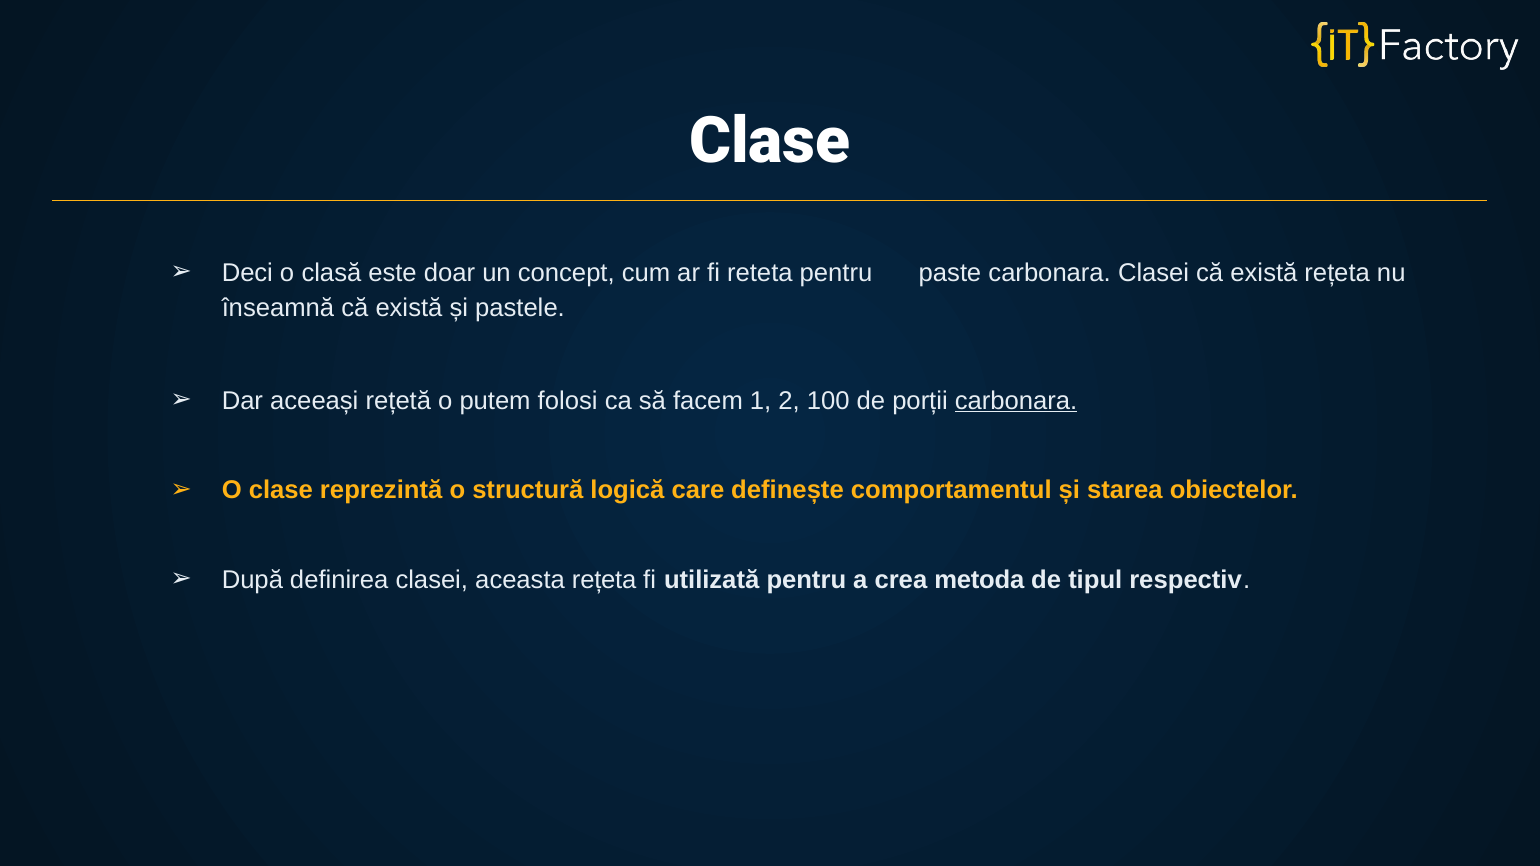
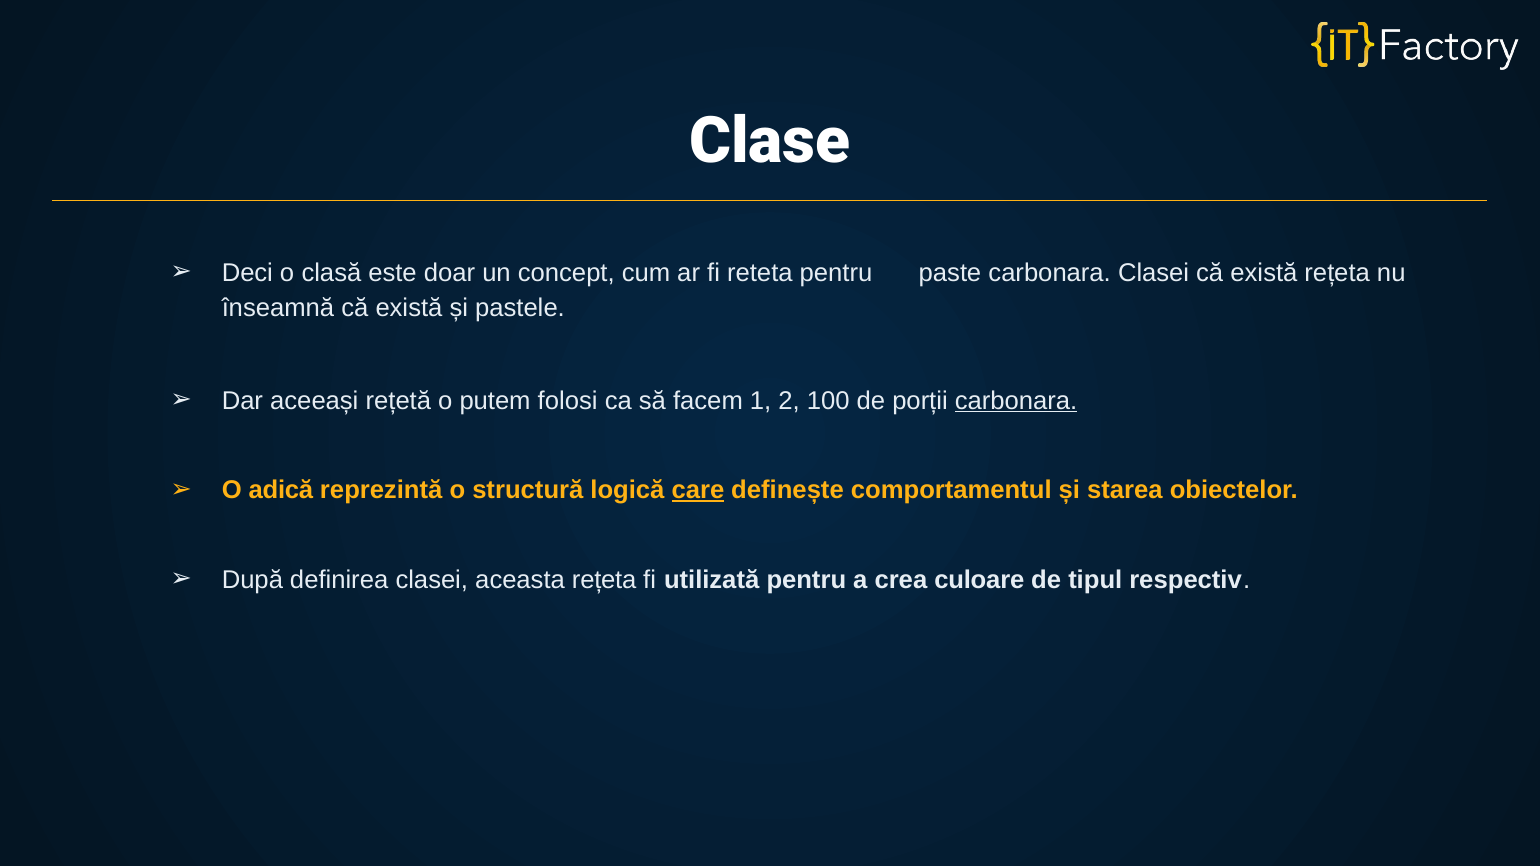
O clase: clase -> adică (281, 490)
care underline: none -> present (698, 490)
metoda: metoda -> culoare (979, 580)
